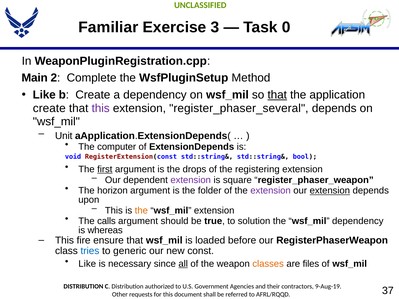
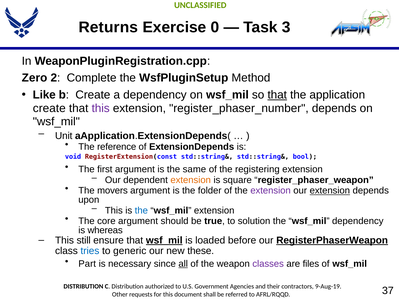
Familiar: Familiar -> Returns (108, 27)
3: 3 -> 0 (215, 27)
0: 0 -> 3 (286, 27)
Main: Main -> Zero (34, 78)
register_phaser_several: register_phaser_several -> register_phaser_number (239, 108)
computer: computer -> reference (117, 147)
first underline: present -> none (105, 169)
drops: drops -> same (194, 169)
extension colour: purple -> orange (191, 180)
horizon: horizon -> movers (112, 191)
the colour: orange -> blue (141, 211)
calls: calls -> core (106, 221)
fire: fire -> still (84, 241)
wsf_mil underline: none -> present (164, 241)
RegisterPhaserWeapon underline: none -> present (332, 241)
const: const -> these (201, 251)
Like: Like -> Part (87, 264)
classes colour: orange -> purple (268, 264)
